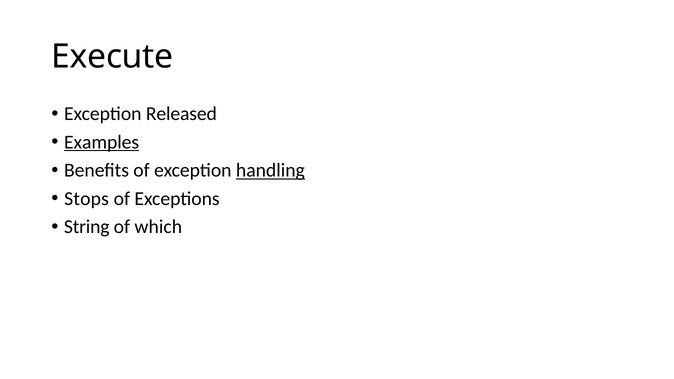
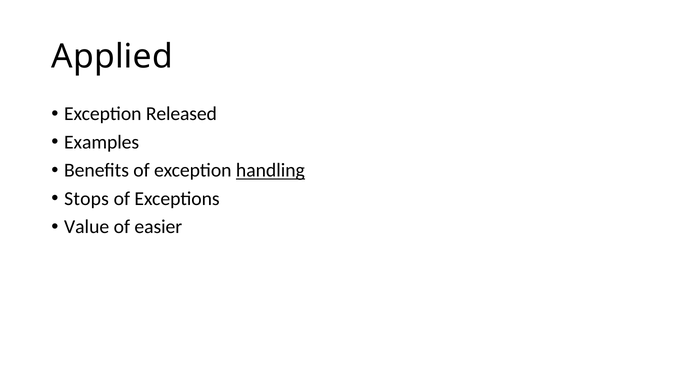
Execute: Execute -> Applied (112, 57)
Examples underline: present -> none (102, 142)
String: String -> Value (87, 227)
which: which -> easier (158, 227)
